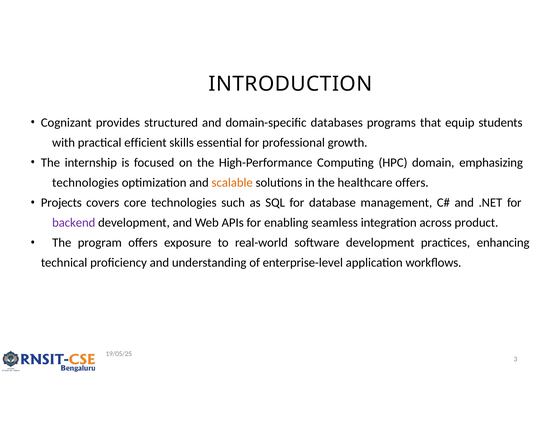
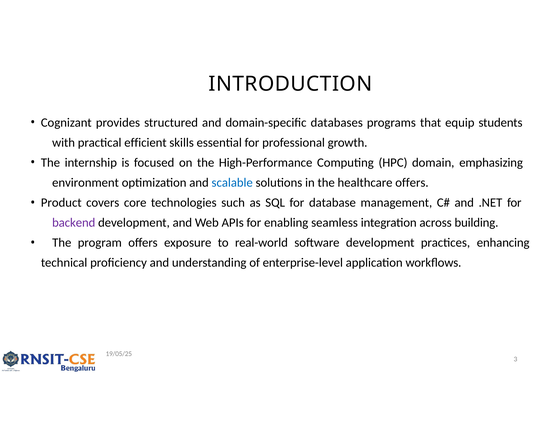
technologies: technologies -> environment (86, 183)
scalable colour: orange -> blue (232, 183)
Projects: Projects -> Product (61, 203)
product: product -> building (476, 223)
